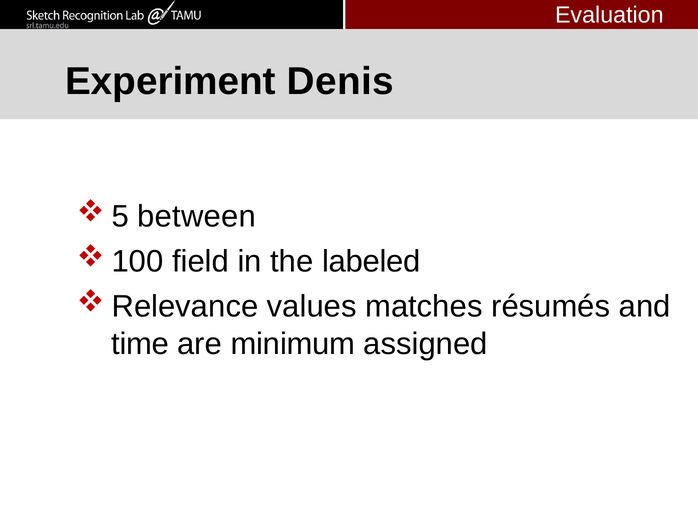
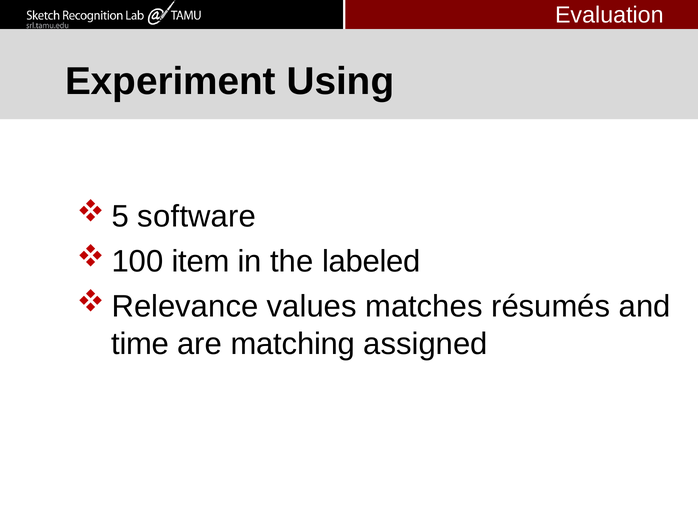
Denis: Denis -> Using (340, 81)
between: between -> software (197, 216)
field: field -> item (201, 261)
minimum: minimum -> matching (293, 344)
